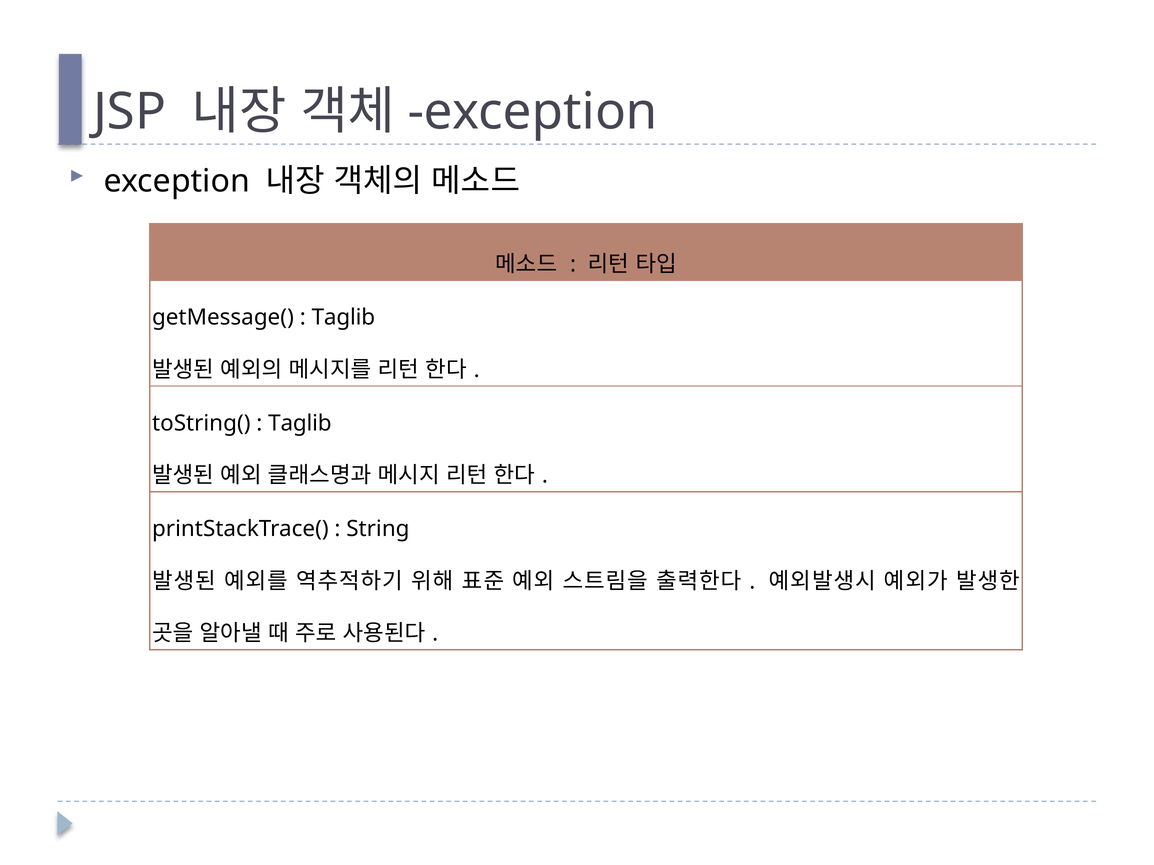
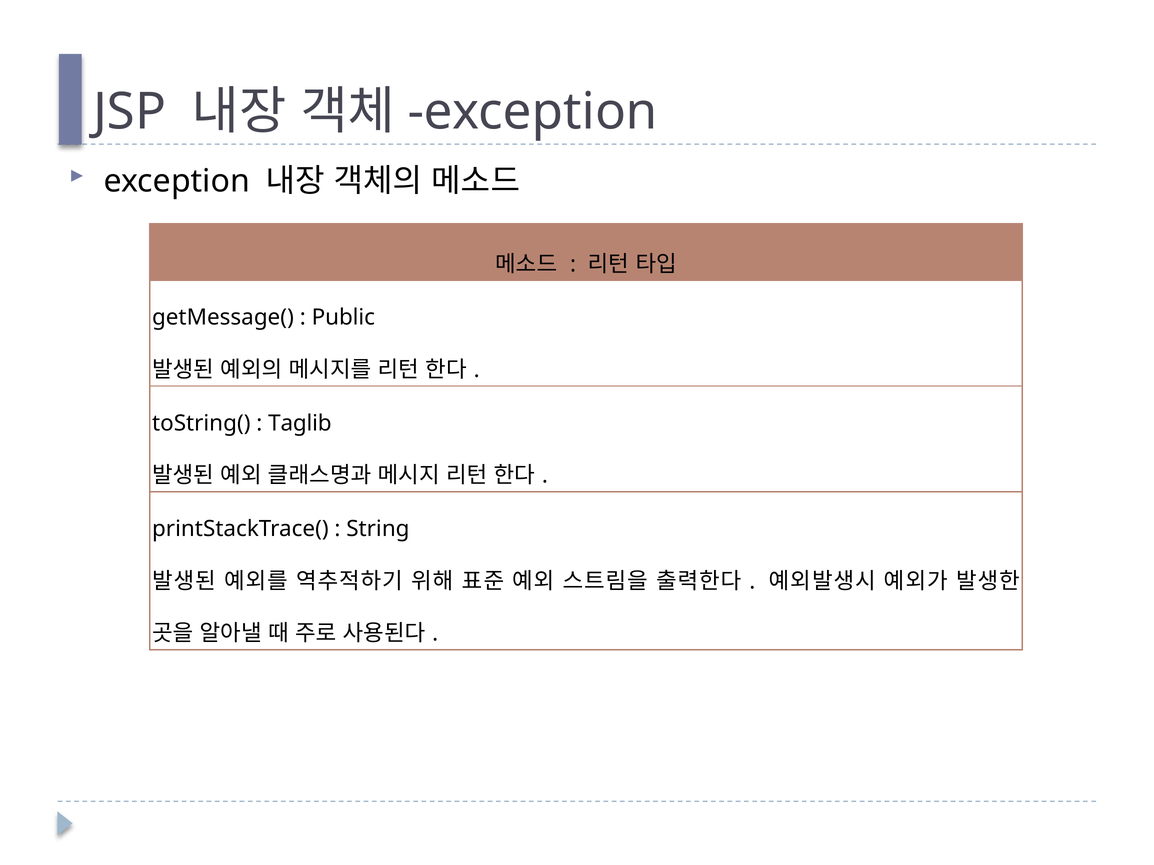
Taglib: Taglib -> Public (343, 318)
